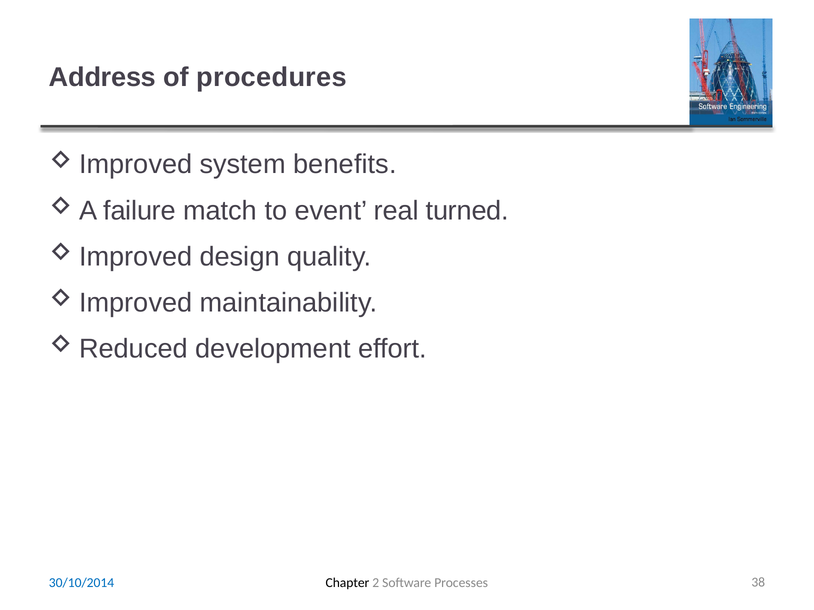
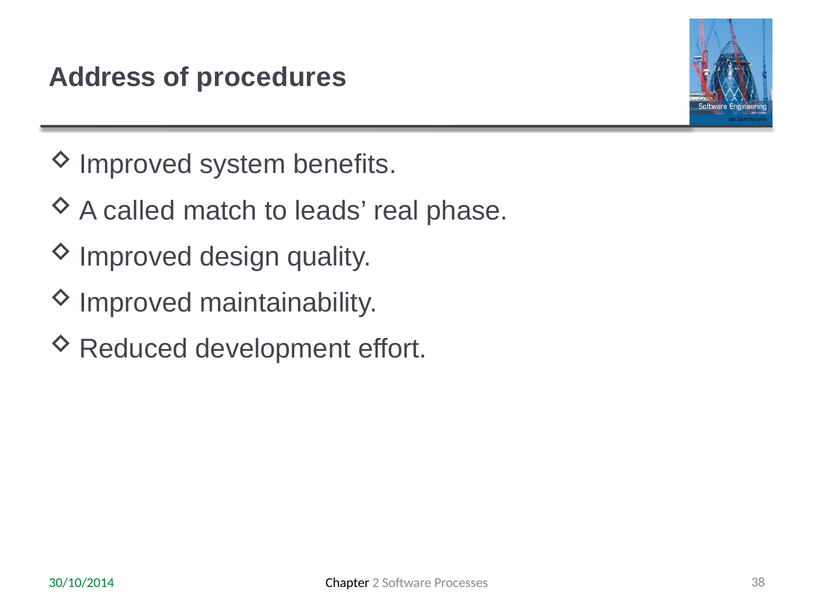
failure: failure -> called (139, 211)
event: event -> leads (331, 211)
turned: turned -> phase (467, 211)
30/10/2014 colour: blue -> green (82, 583)
